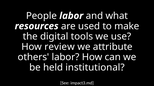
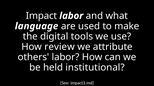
People: People -> Impact (41, 16)
resources: resources -> language (37, 26)
